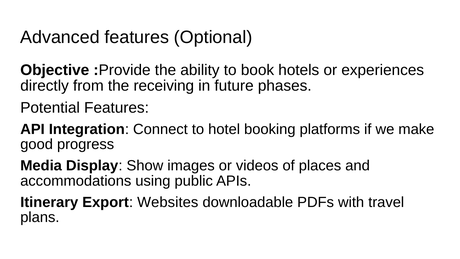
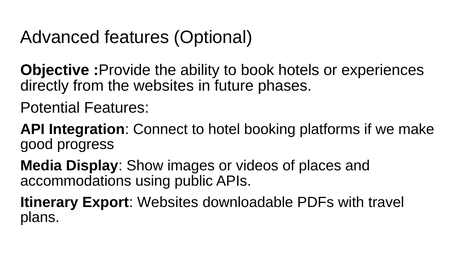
the receiving: receiving -> websites (164, 86)
